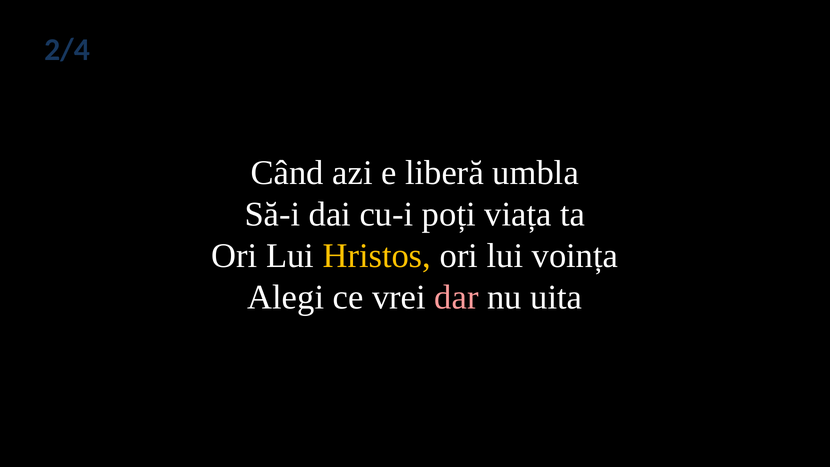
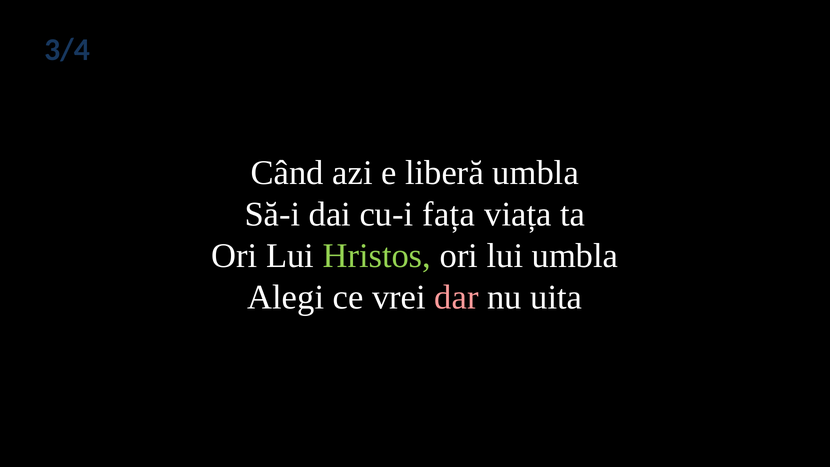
2/4: 2/4 -> 3/4 (67, 50)
poți: poți -> fața (449, 214)
Hristos colour: yellow -> light green (377, 256)
lui voința: voința -> umbla (575, 256)
